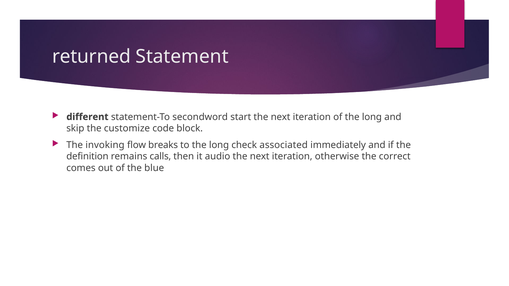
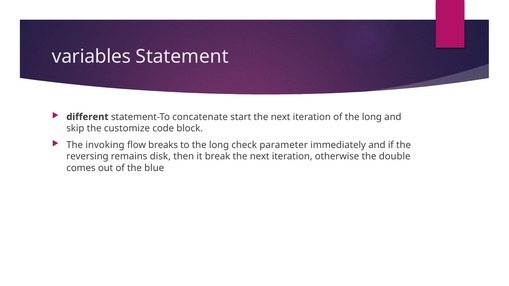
returned: returned -> variables (91, 57)
secondword: secondword -> concatenate (200, 117)
associated: associated -> parameter (284, 145)
definition: definition -> reversing (87, 157)
calls: calls -> disk (160, 157)
audio: audio -> break (218, 157)
correct: correct -> double (395, 157)
